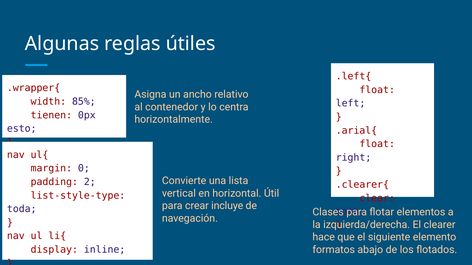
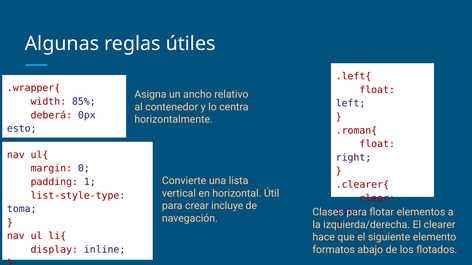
tienen: tienen -> deberá (51, 115)
.arial{: .arial{ -> .roman{ (356, 131)
2: 2 -> 1 (90, 182)
toda: toda -> toma (22, 209)
